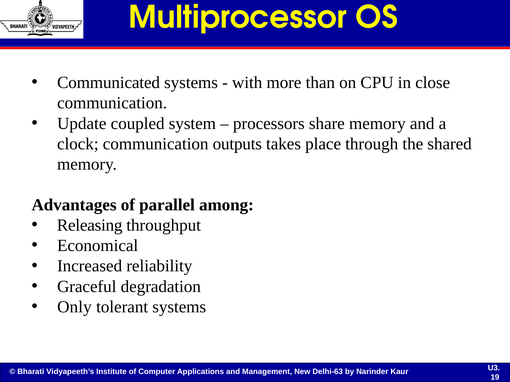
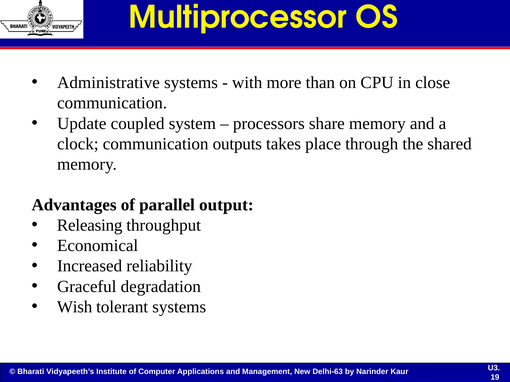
Communicated: Communicated -> Administrative (108, 83)
among: among -> output (226, 205)
Only: Only -> Wish (75, 307)
